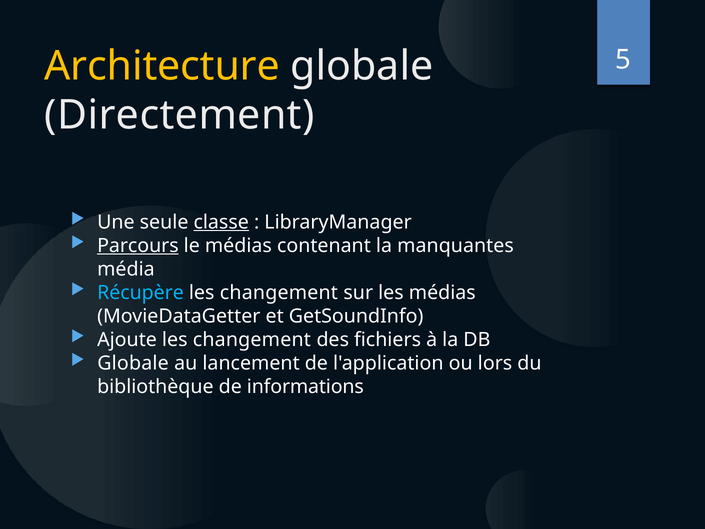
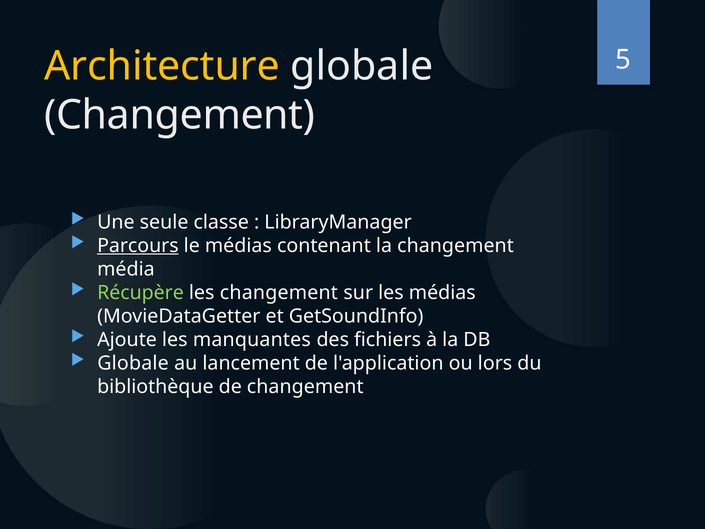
Directement: Directement -> Changement (180, 115)
classe underline: present -> none (221, 222)
la manquantes: manquantes -> changement (456, 245)
Récupère colour: light blue -> light green (141, 292)
Ajoute les changement: changement -> manquantes (252, 340)
de informations: informations -> changement (305, 387)
